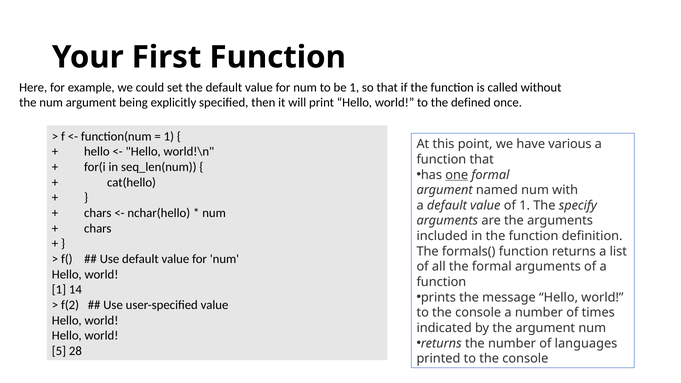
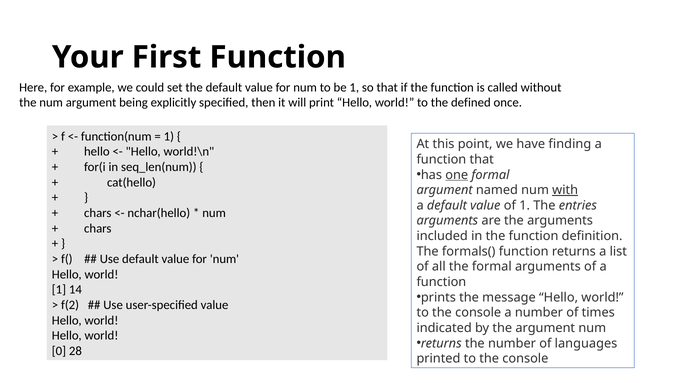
various: various -> finding (570, 144)
with underline: none -> present (565, 190)
specify: specify -> entries (578, 205)
5: 5 -> 0 (59, 351)
